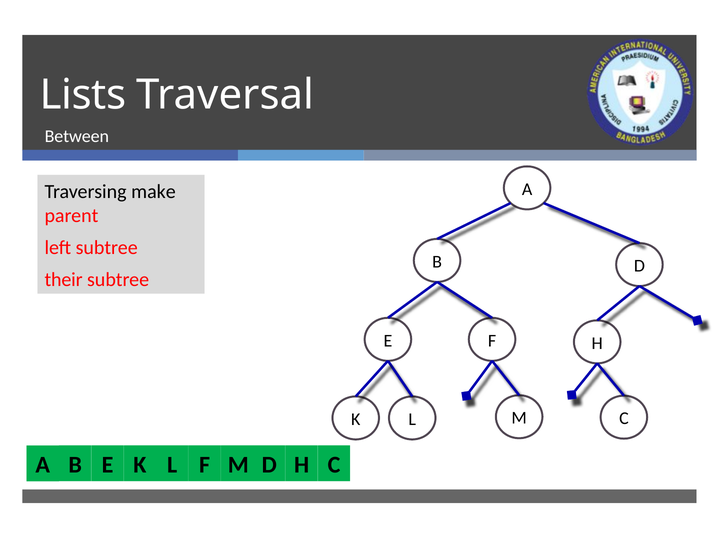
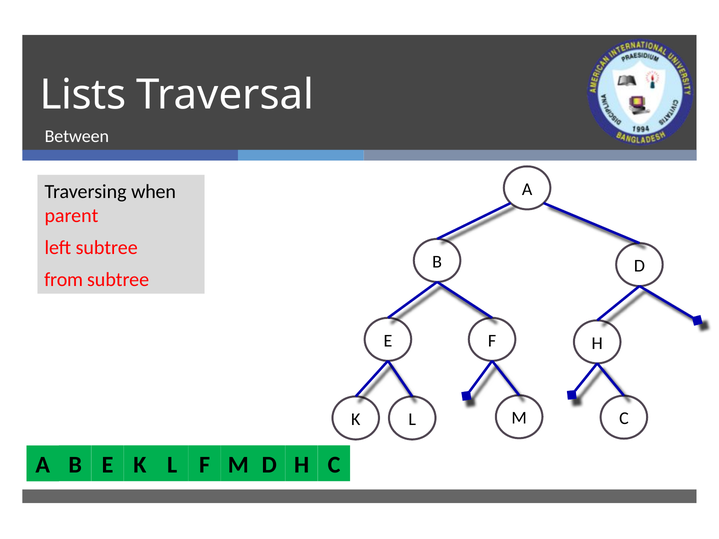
make: make -> when (154, 192)
their: their -> from (64, 280)
